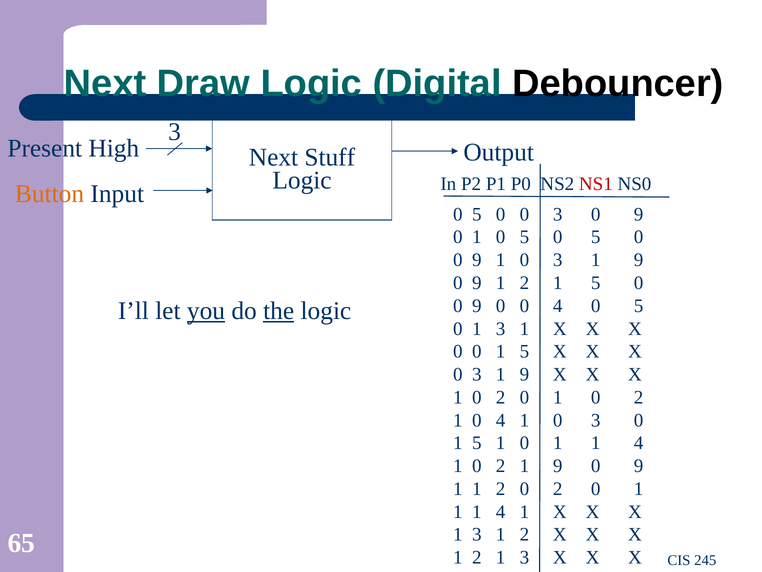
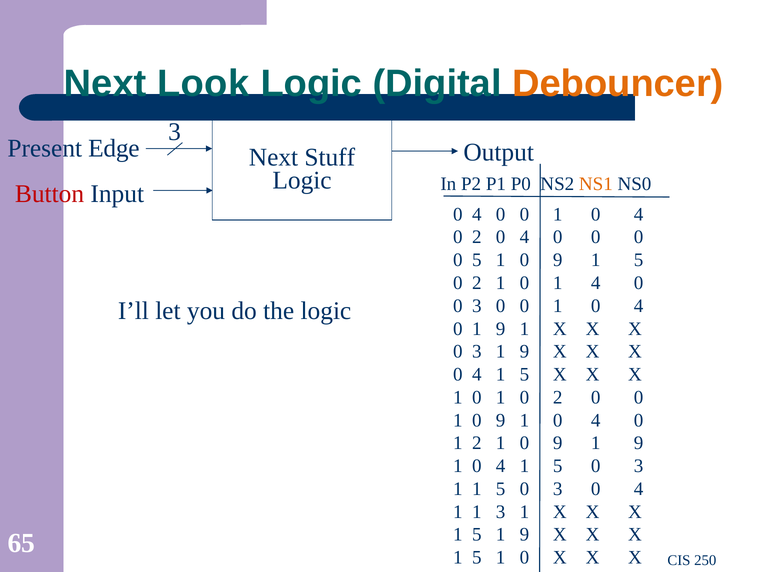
Draw: Draw -> Look (203, 84)
Debouncer colour: black -> orange (618, 84)
High: High -> Edge (114, 148)
Button colour: orange -> red (50, 194)
NS1 colour: red -> orange (596, 184)
5: 5 -> 4 (477, 214)
3: 3 -> 1 (558, 214)
9: 9 -> 4 (639, 214)
1: 1 -> 2 (477, 237)
5: 5 -> 4 (524, 237)
5: 5 -> 0 (596, 237)
9: 9 -> 5 (477, 260)
3: 3 -> 9 (558, 260)
9: 9 -> 5 (639, 260)
9: 9 -> 2 (477, 283)
2: 2 -> 0 (524, 283)
5: 5 -> 4 (596, 283)
9: 9 -> 3 (477, 306)
4: 4 -> 1 (558, 306)
5: 5 -> 4 (639, 306)
you underline: present -> none (206, 311)
the underline: present -> none (279, 311)
0 1 3: 3 -> 9 (501, 328)
0: 0 -> 3 (477, 351)
5: 5 -> 9 (524, 351)
3: 3 -> 4 (477, 374)
9: 9 -> 5 (524, 374)
2: 2 -> 1 (501, 397)
1: 1 -> 2 (558, 397)
2: 2 -> 0 (639, 397)
4: 4 -> 9 (501, 420)
3: 3 -> 4 (596, 420)
5: 5 -> 2 (477, 443)
1: 1 -> 9 (558, 443)
4: 4 -> 9 (639, 443)
2: 2 -> 4 (501, 466)
9: 9 -> 5 (558, 466)
9: 9 -> 3 (639, 466)
1 1 2: 2 -> 5 (501, 488)
2: 2 -> 3 (558, 488)
1: 1 -> 4 (639, 488)
4: 4 -> 3 (501, 511)
3: 3 -> 5 (477, 534)
2: 2 -> 9 (524, 534)
2: 2 -> 5 (477, 557)
3: 3 -> 0 (524, 557)
245: 245 -> 250 (705, 560)
